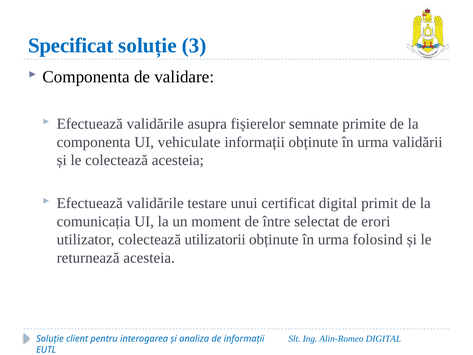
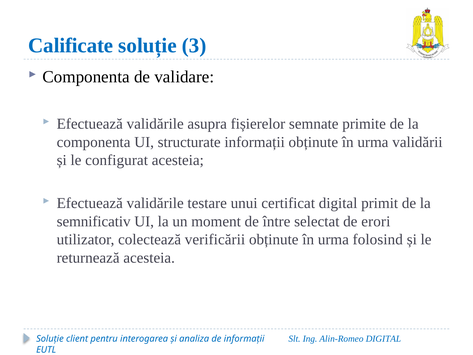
Specificat: Specificat -> Calificate (71, 46)
vehiculate: vehiculate -> structurate (189, 142)
le colectează: colectează -> configurat (117, 160)
comunicația: comunicația -> semnificativ (94, 221)
utilizatorii: utilizatorii -> verificării (215, 239)
